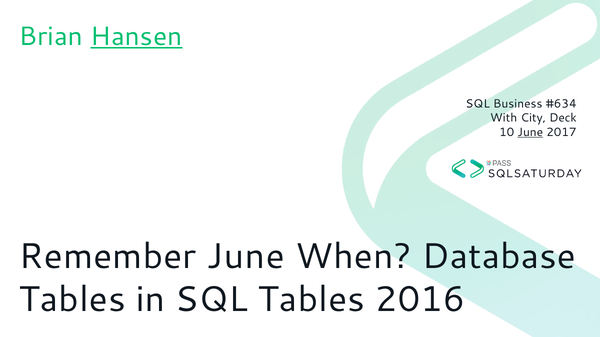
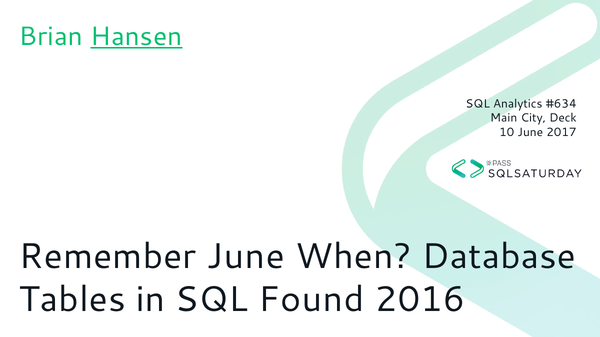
Business: Business -> Analytics (518, 104)
With: With -> Main (504, 118)
June underline: present -> none (530, 132)
SQL Tables: Tables -> Found (311, 300)
